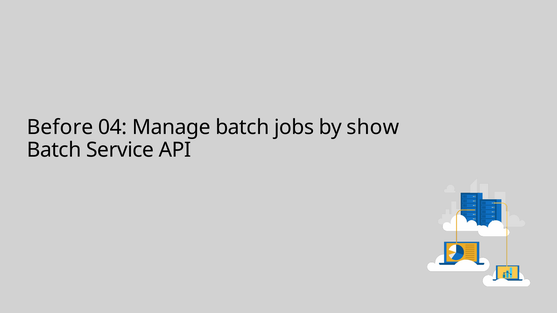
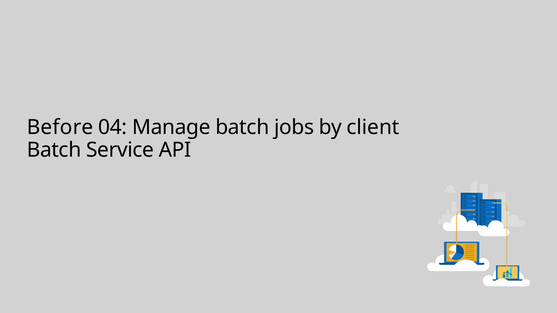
show: show -> client (373, 127)
